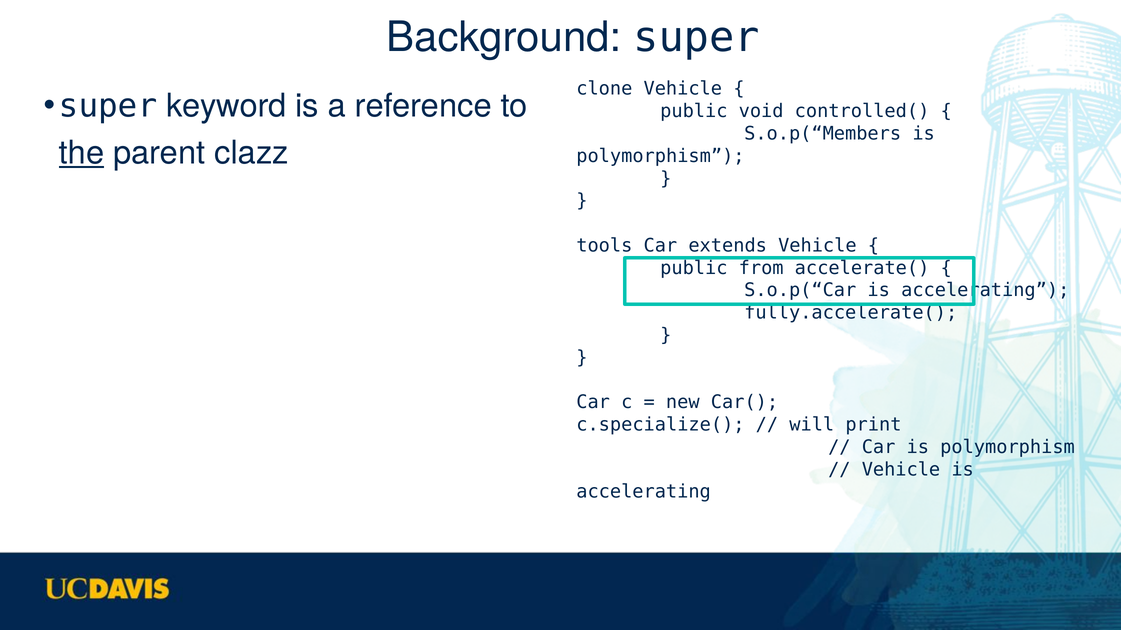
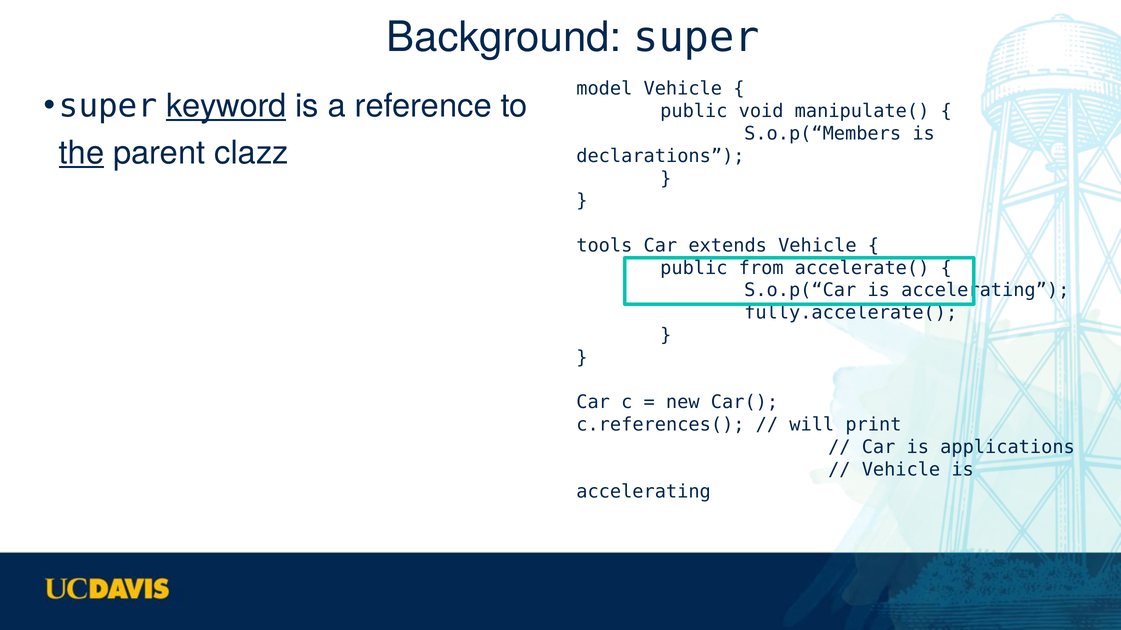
clone: clone -> model (604, 89)
keyword underline: none -> present (226, 106)
controlled(: controlled( -> manipulate( (862, 111)
polymorphism: polymorphism -> declarations (660, 156)
c.specialize(: c.specialize( -> c.references( (660, 425)
Car is polymorphism: polymorphism -> applications (1008, 447)
